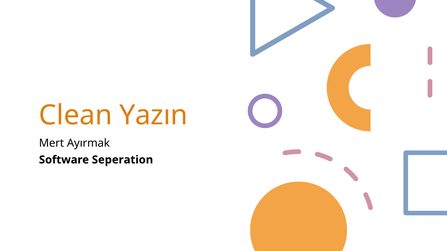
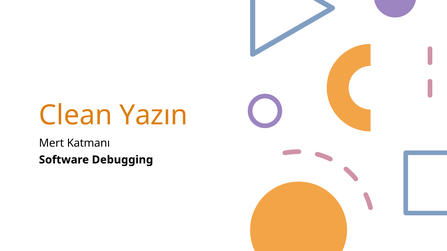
Ayırmak: Ayırmak -> Katmanı (88, 143)
Seperation: Seperation -> Debugging (122, 160)
